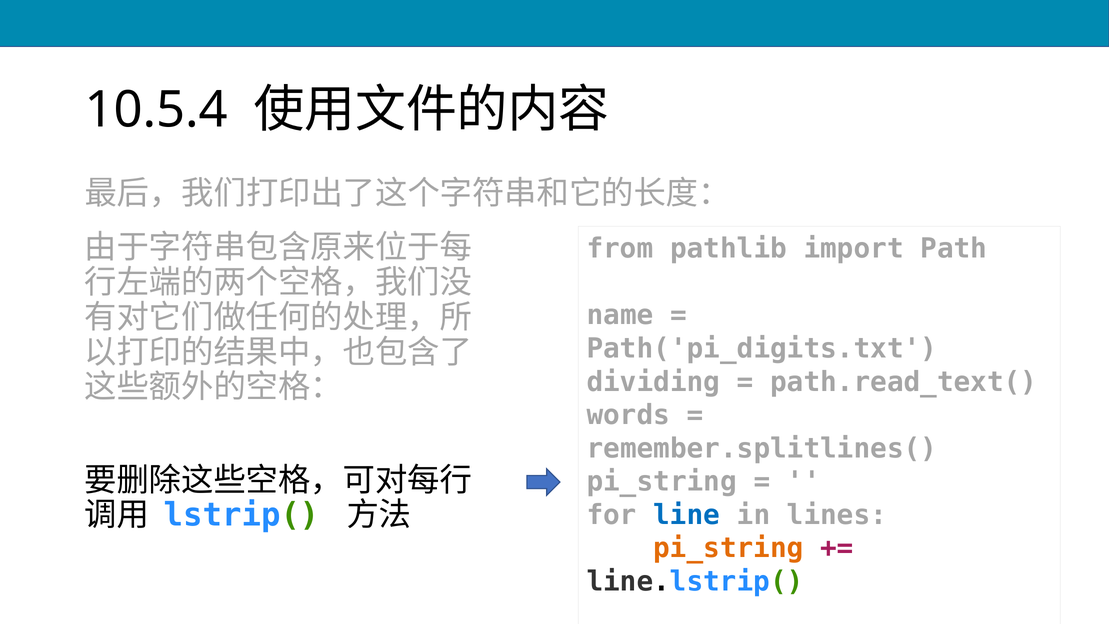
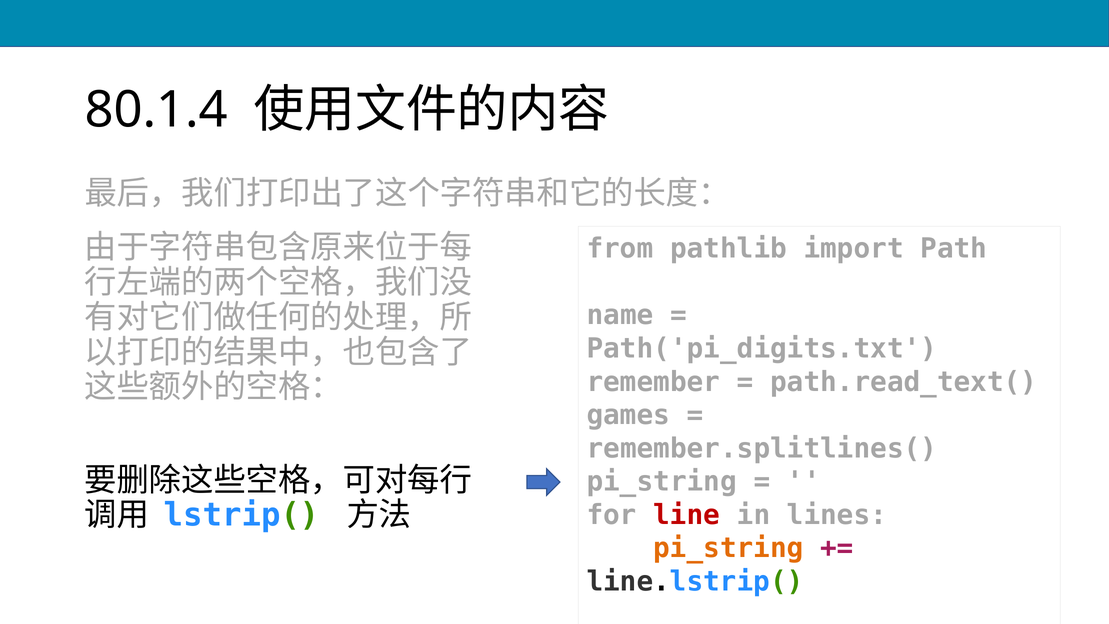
10.5.4: 10.5.4 -> 80.1.4 (156, 110)
dividing: dividing -> remember (653, 382)
words: words -> games (628, 415)
line colour: blue -> red (687, 515)
